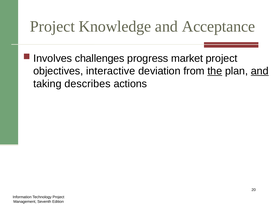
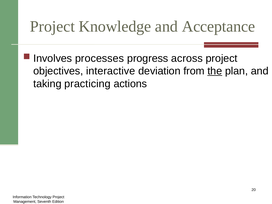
challenges: challenges -> processes (100, 58)
market: market -> across (187, 58)
and underline: present -> none (260, 71)
describes: describes -> practicing (87, 84)
